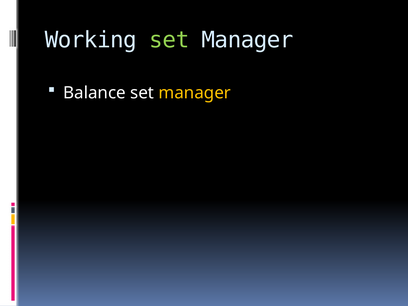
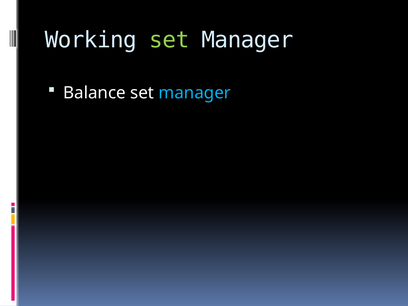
manager colour: yellow -> light blue (195, 93)
